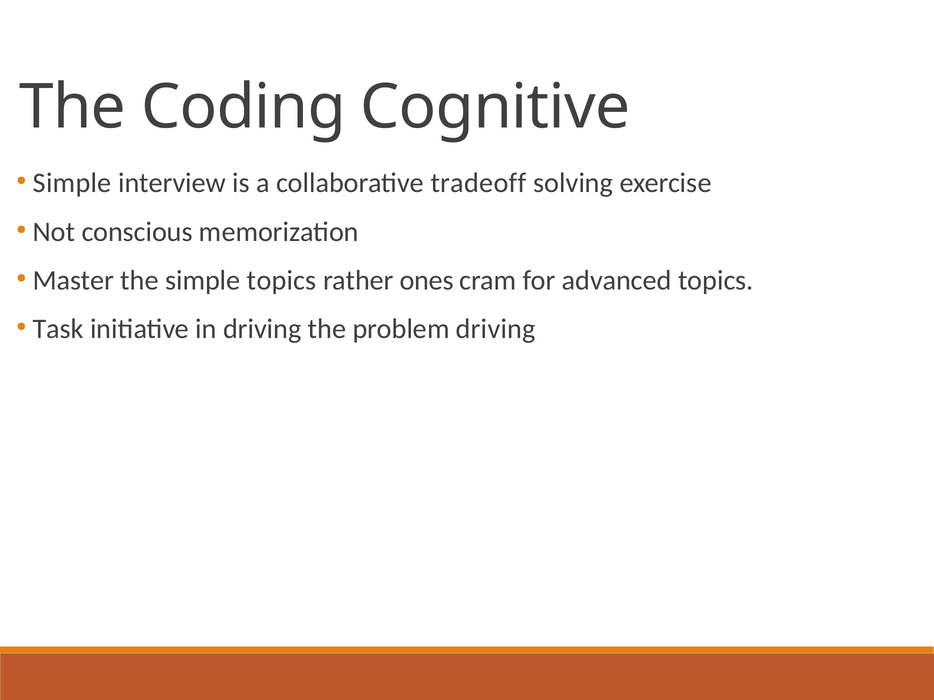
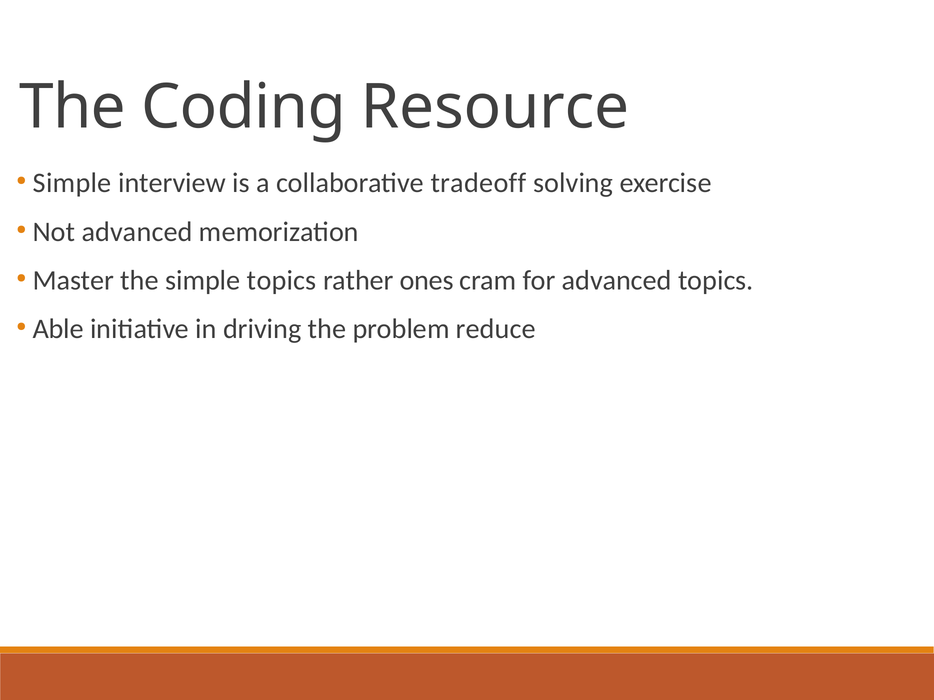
Cognitive: Cognitive -> Resource (495, 107)
Not conscious: conscious -> advanced (137, 232)
Task: Task -> Able (58, 329)
problem driving: driving -> reduce (496, 329)
